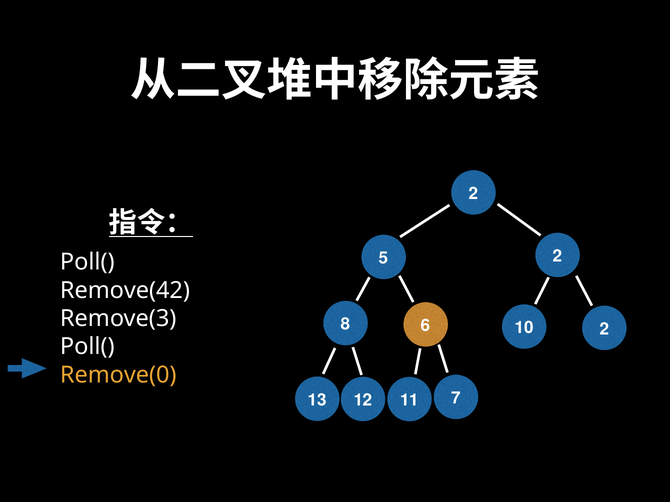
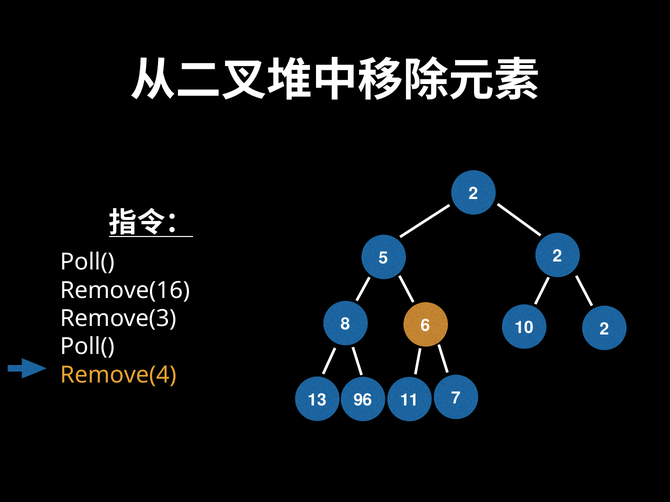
Remove(42: Remove(42 -> Remove(16 (125, 291)
Remove(0: Remove(0 -> Remove(4 (118, 375)
12: 12 -> 96 (363, 401)
